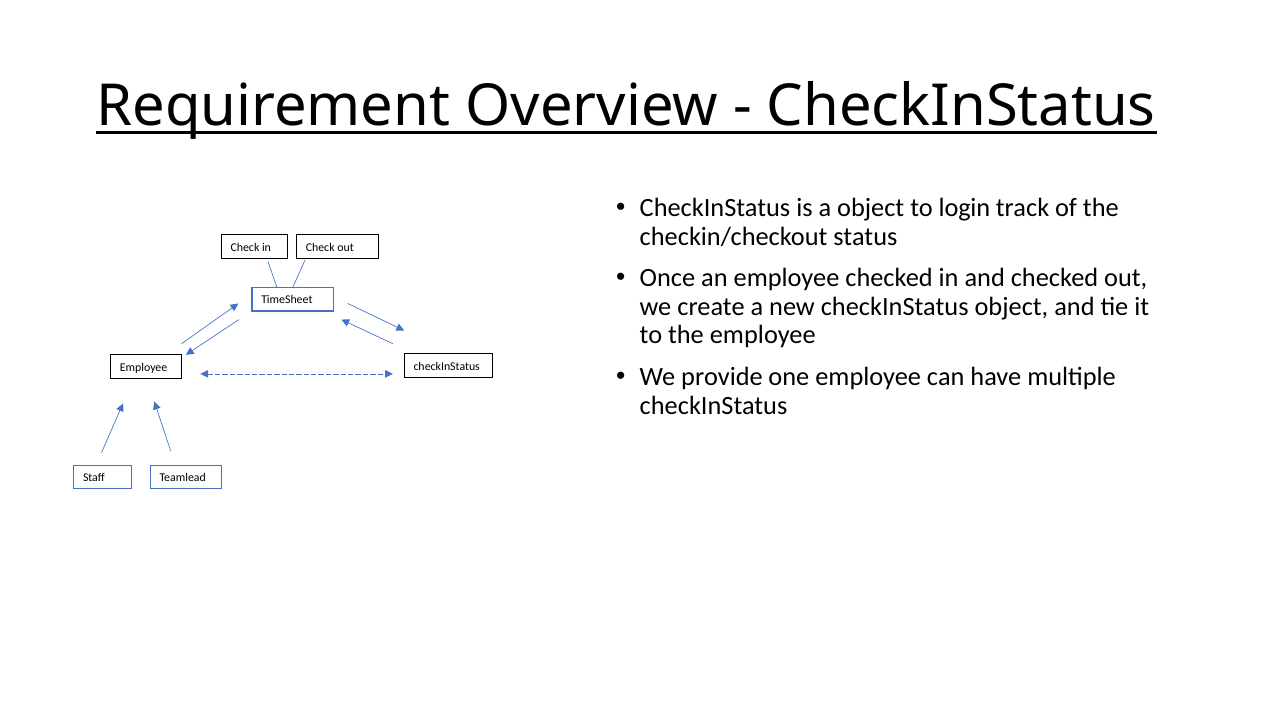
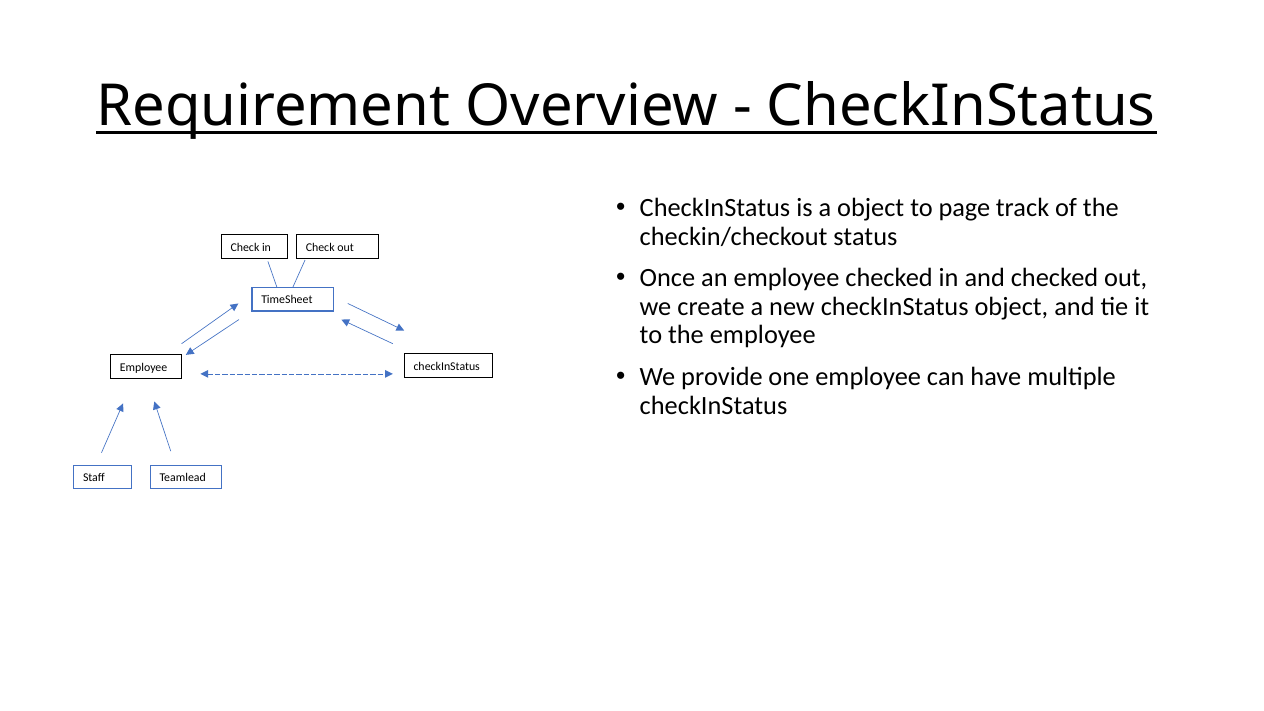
login: login -> page (964, 208)
